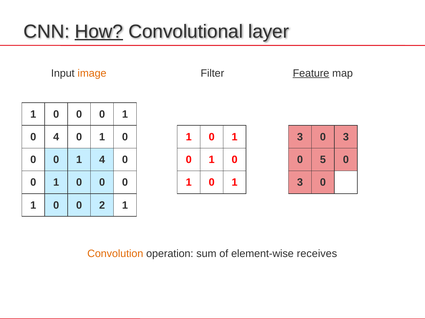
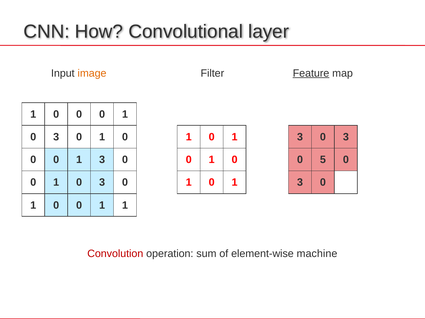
How underline: present -> none (99, 31)
4: 4 -> 3 (56, 137)
0 0 1 4: 4 -> 3 (102, 160)
0: 0 -> 3 (102, 182)
1 0 0 2: 2 -> 1 (102, 205)
Convolution colour: orange -> red (115, 253)
receives: receives -> machine (317, 253)
